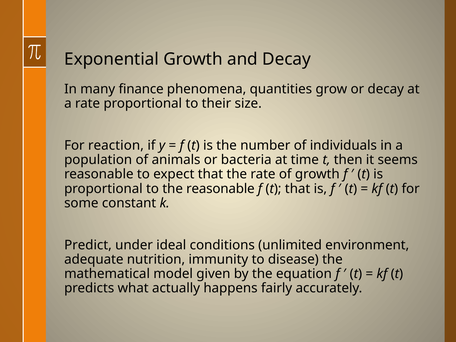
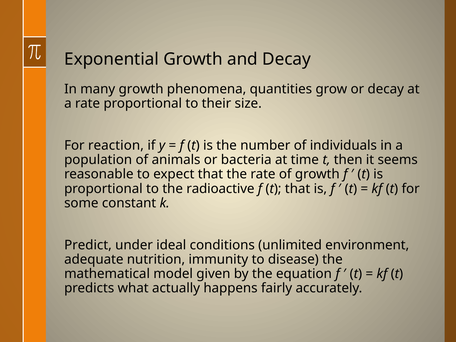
many finance: finance -> growth (141, 89)
the reasonable: reasonable -> radioactive (220, 189)
